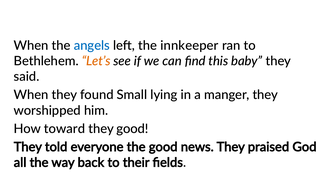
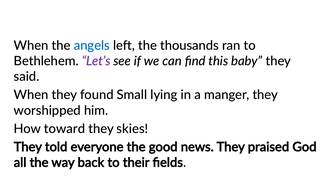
innkeeper: innkeeper -> thousands (190, 45)
Let’s colour: orange -> purple (96, 61)
they good: good -> skies (132, 129)
